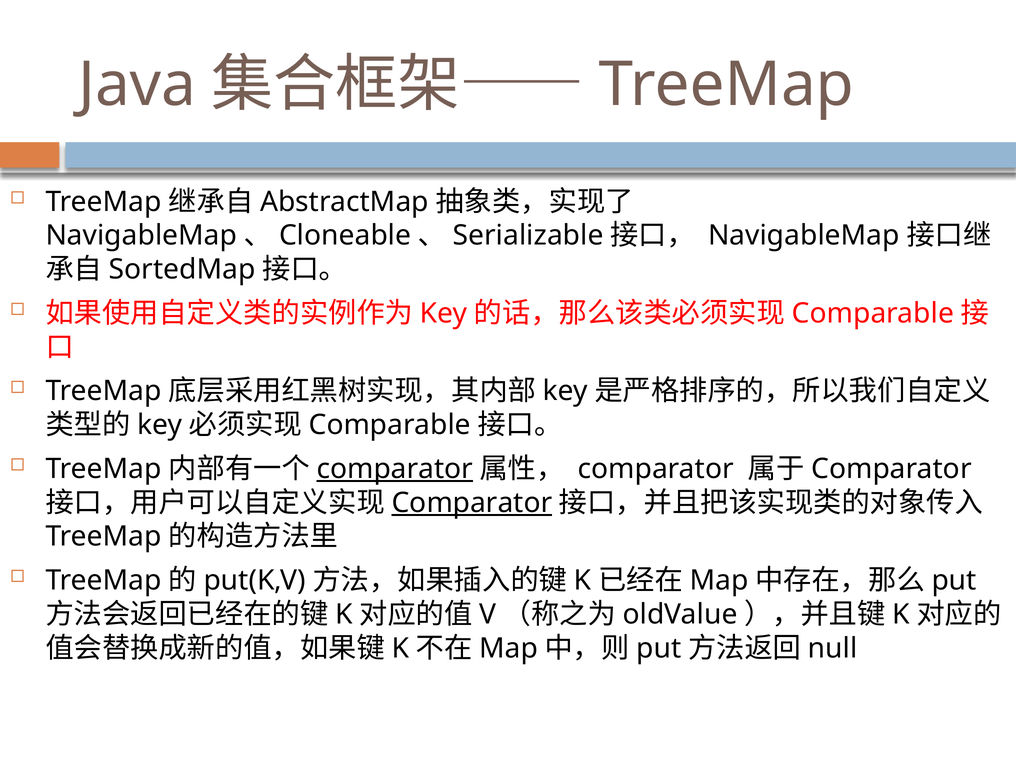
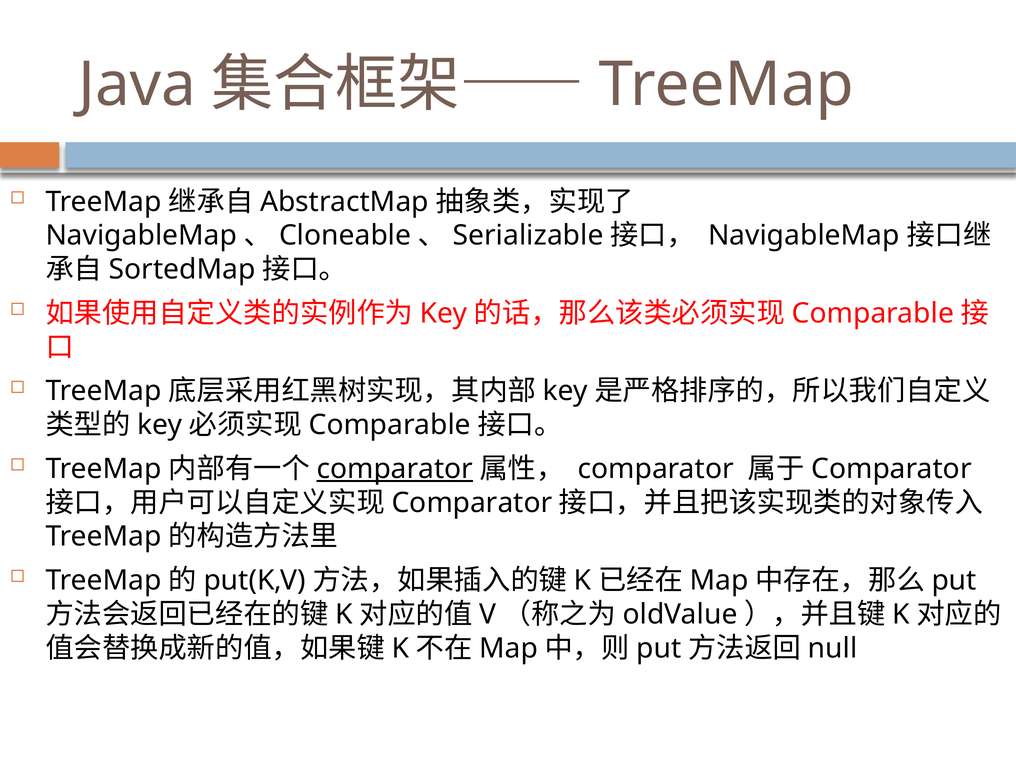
Comparator underline: present -> none (472, 503)
